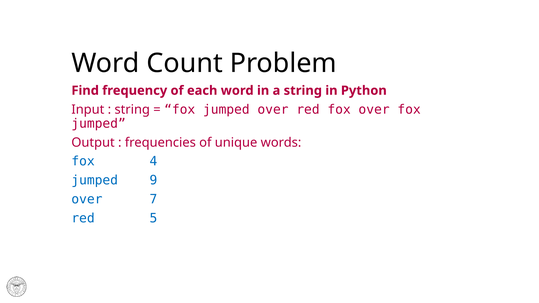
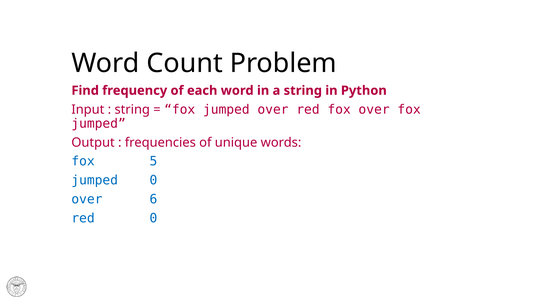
4: 4 -> 5 (153, 161)
jumped 9: 9 -> 0 (153, 180)
7: 7 -> 6 (153, 199)
red 5: 5 -> 0 (153, 218)
